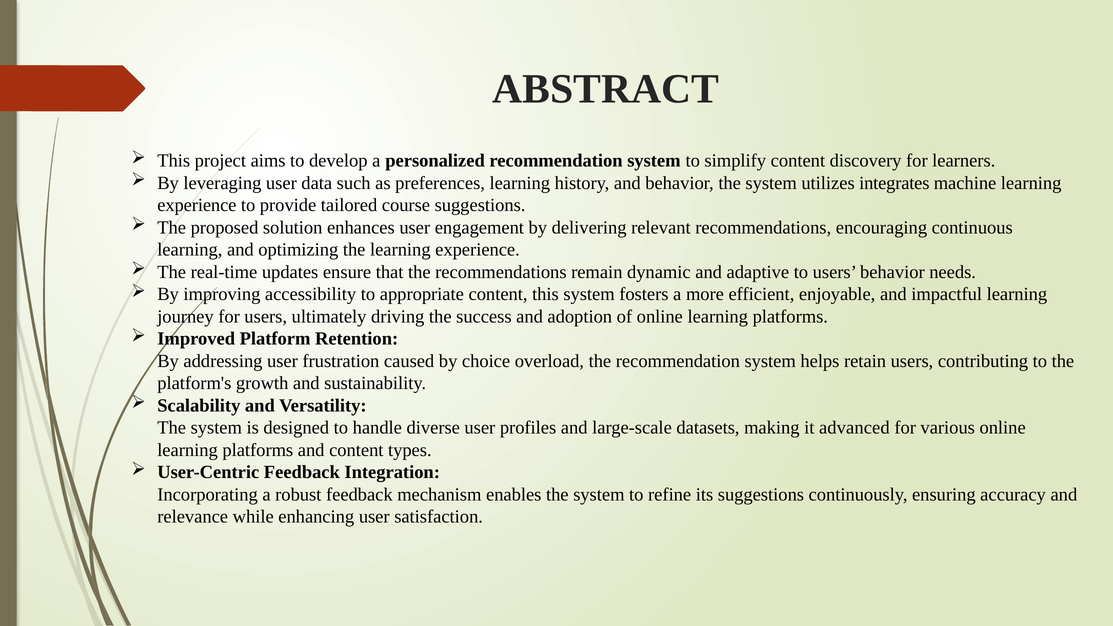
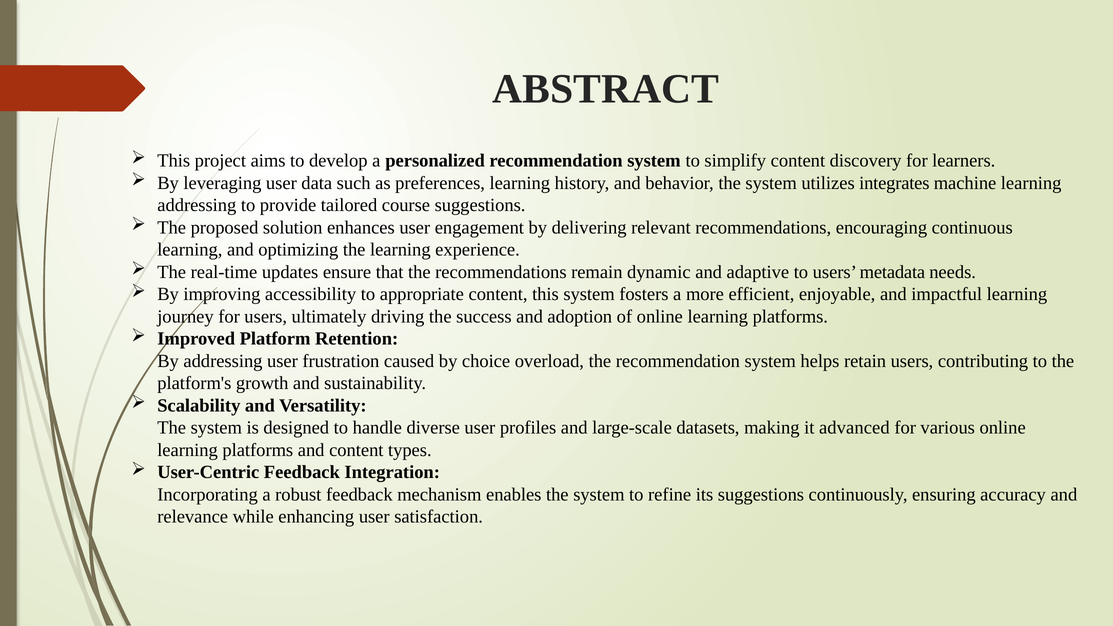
experience: experience -> addressing (197, 205)
users behavior: behavior -> metadata (892, 272)
